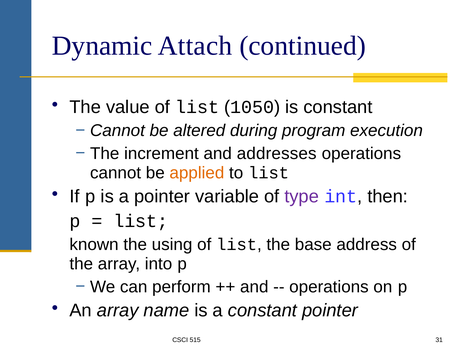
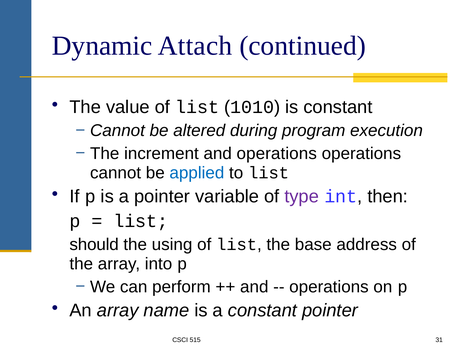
1050: 1050 -> 1010 (252, 107)
and addresses: addresses -> operations (277, 154)
applied colour: orange -> blue (197, 173)
known: known -> should (94, 245)
